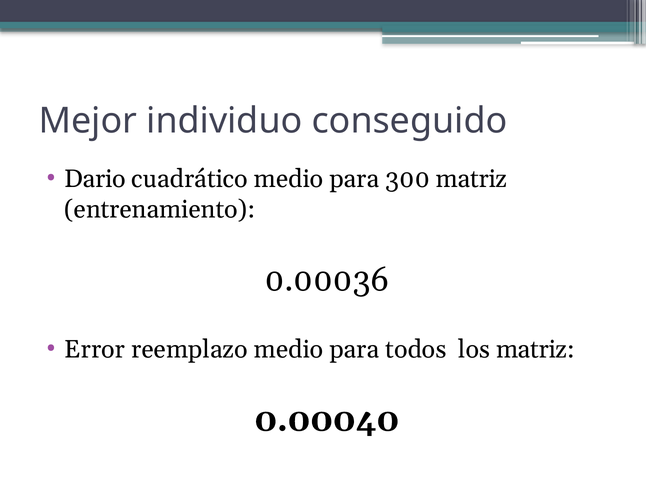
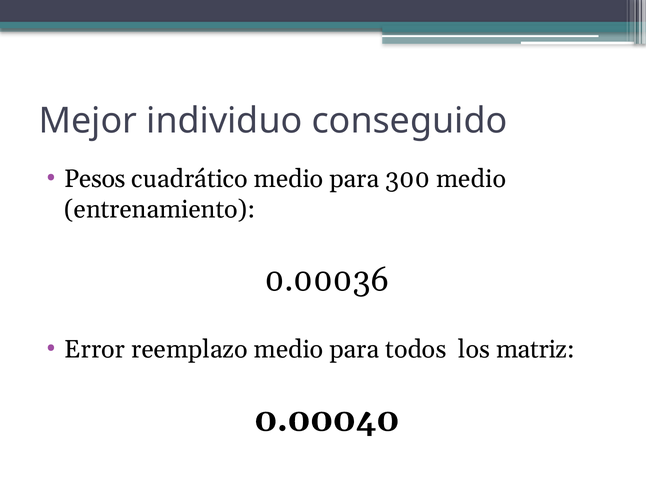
Dario: Dario -> Pesos (95, 179)
300 matriz: matriz -> medio (471, 179)
